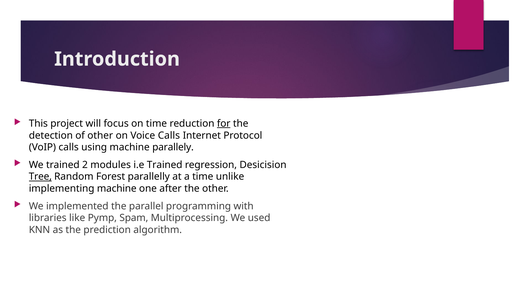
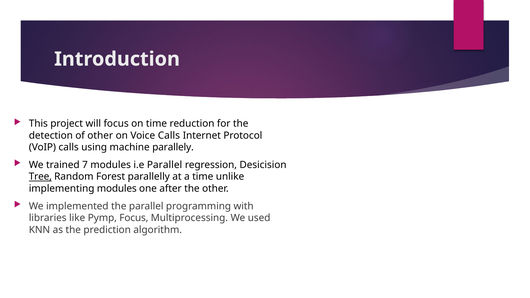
for underline: present -> none (224, 124)
2: 2 -> 7 (85, 165)
i.e Trained: Trained -> Parallel (165, 165)
implementing machine: machine -> modules (117, 189)
Pymp Spam: Spam -> Focus (134, 218)
